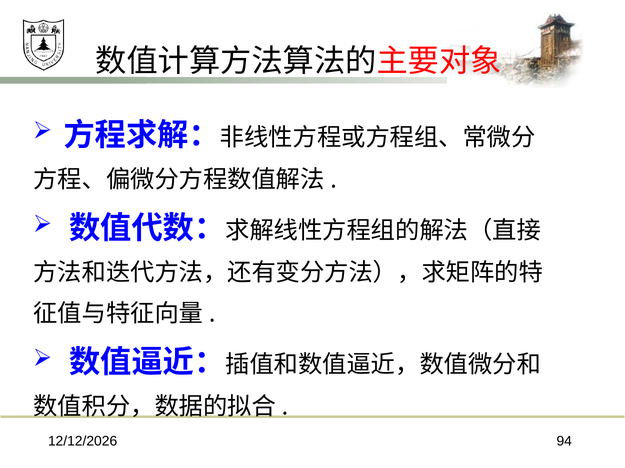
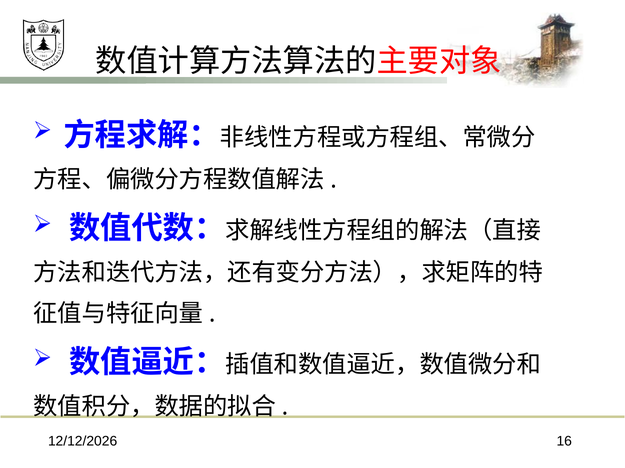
94: 94 -> 16 (564, 442)
